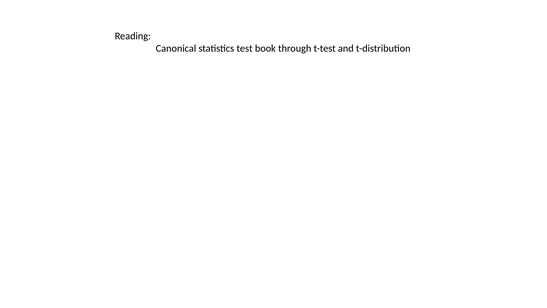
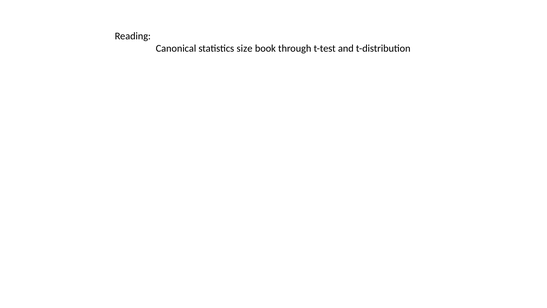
test: test -> size (245, 49)
